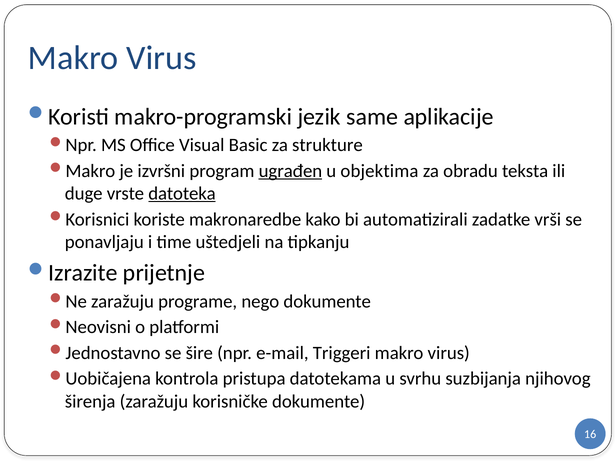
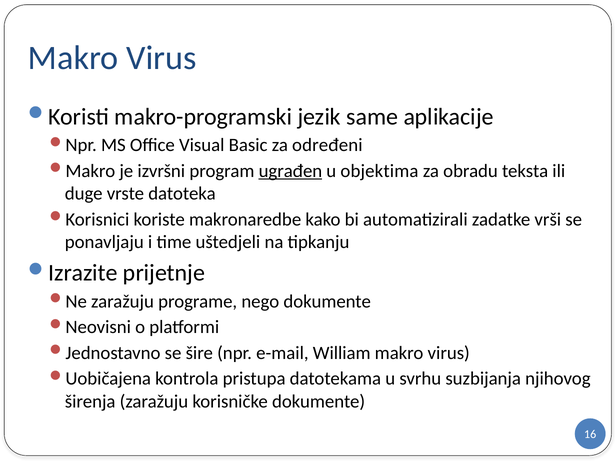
strukture: strukture -> određeni (327, 145)
datoteka underline: present -> none (182, 194)
Triggeri: Triggeri -> William (342, 353)
